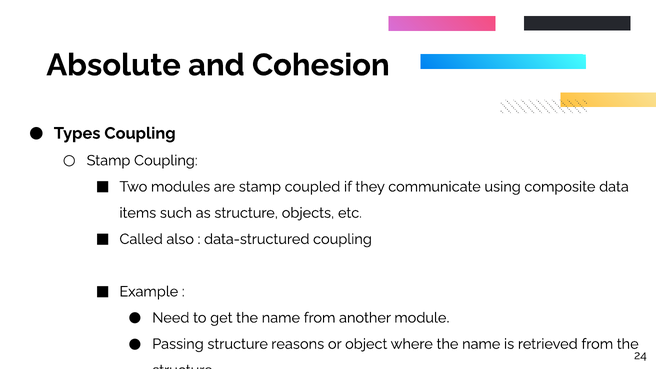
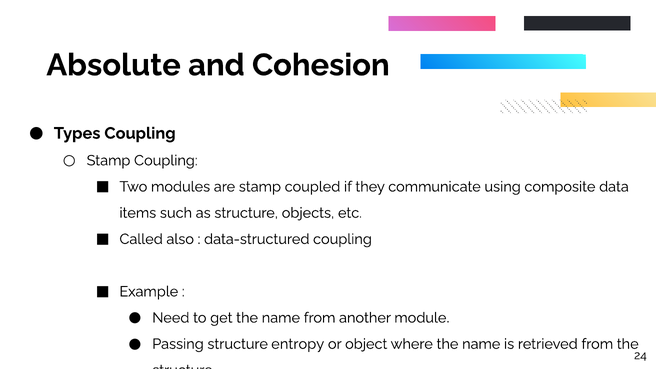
reasons: reasons -> entropy (298, 344)
